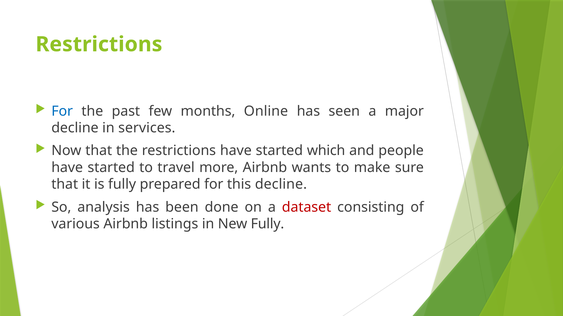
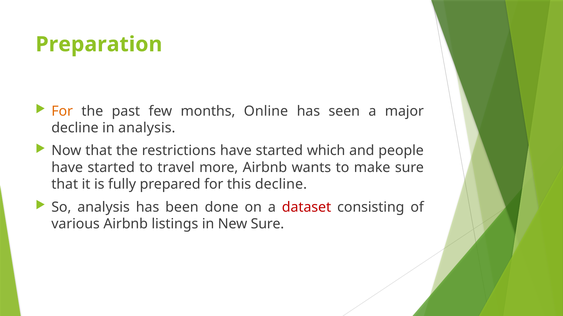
Restrictions: Restrictions -> Preparation (99, 44)
For colour: blue -> orange (62, 111)
in services: services -> analysis (147, 128)
New Fully: Fully -> Sure (267, 224)
